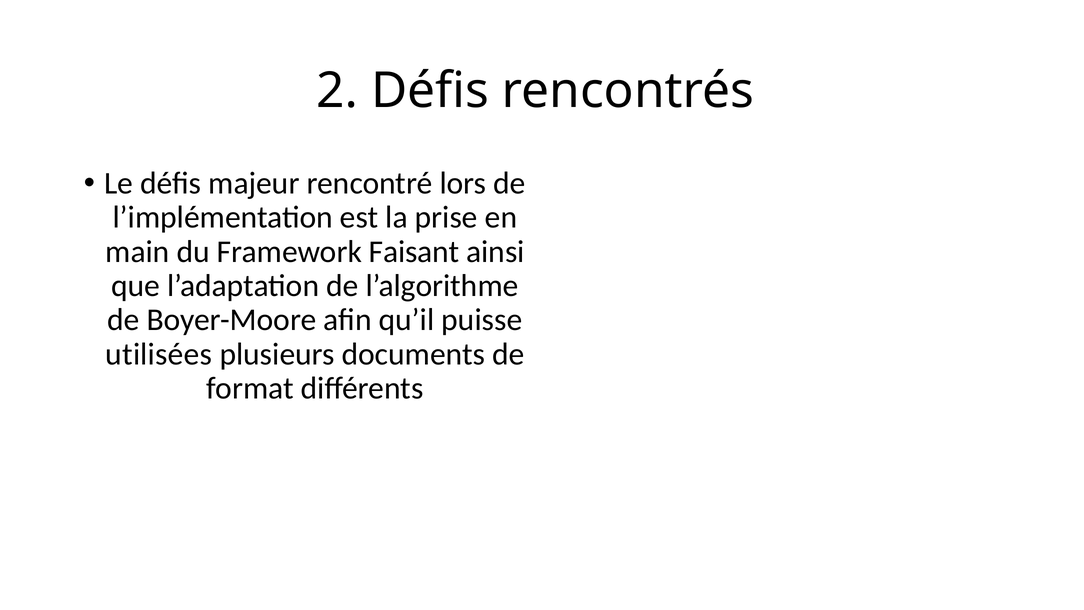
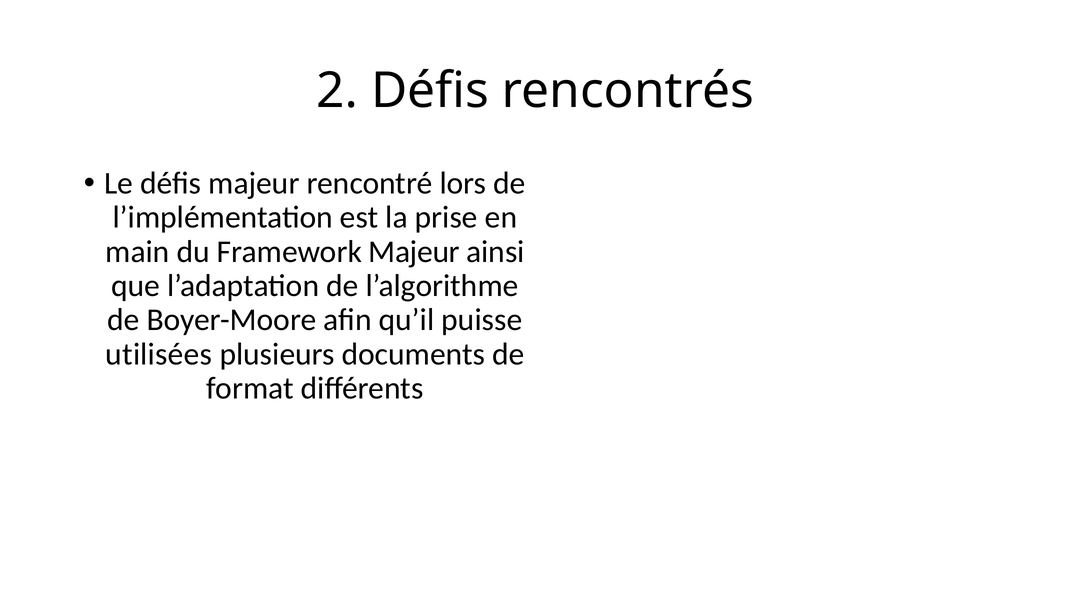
Framework Faisant: Faisant -> Majeur (414, 252)
